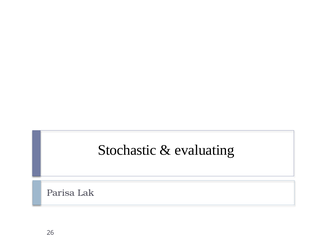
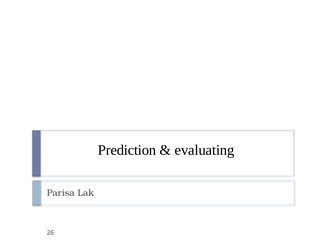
Stochastic: Stochastic -> Prediction (127, 150)
